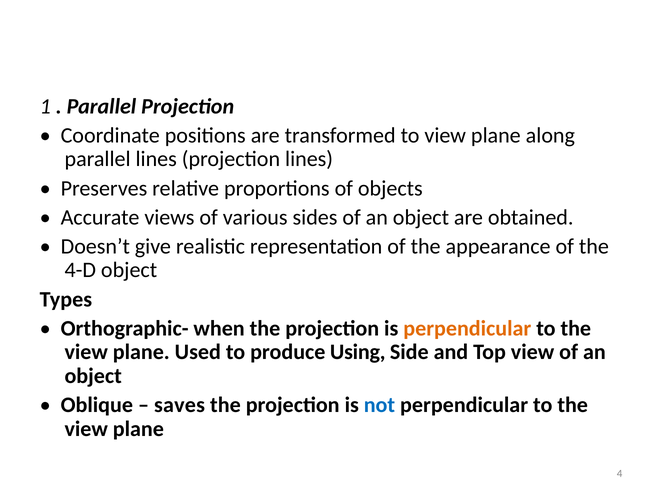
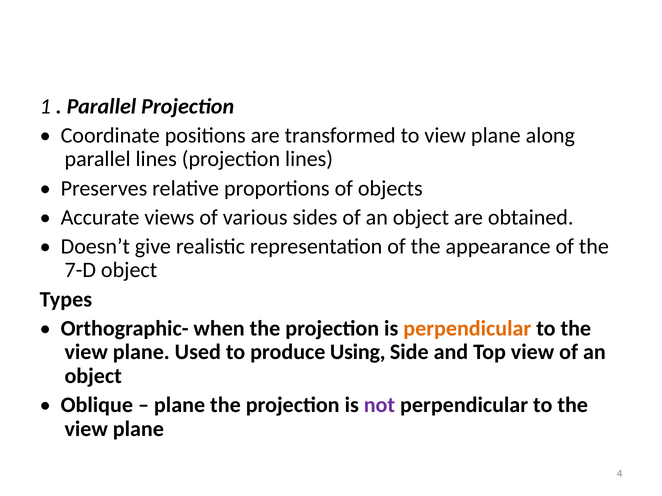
4-D: 4-D -> 7-D (80, 270)
saves: saves -> plane (180, 405)
not colour: blue -> purple (379, 405)
